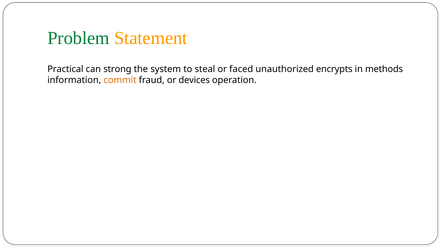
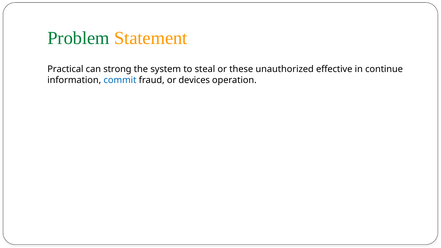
faced: faced -> these (241, 69)
encrypts: encrypts -> effective (334, 69)
methods: methods -> continue (384, 69)
commit colour: orange -> blue (120, 80)
